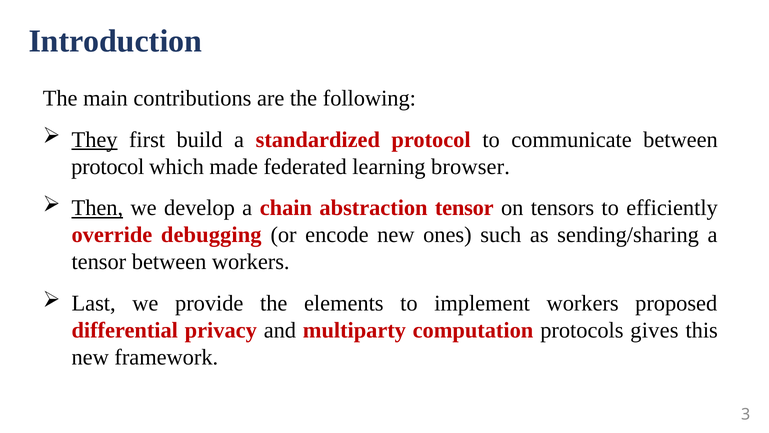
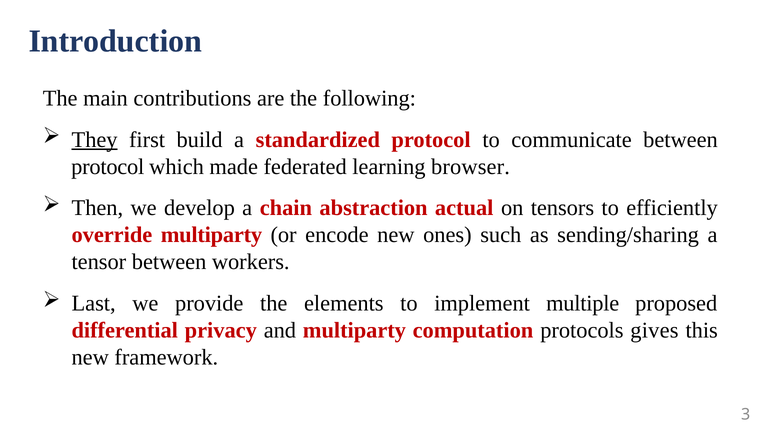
Then underline: present -> none (97, 208)
abstraction tensor: tensor -> actual (464, 208)
override debugging: debugging -> multiparty (211, 235)
implement workers: workers -> multiple (583, 303)
